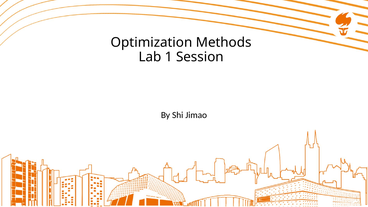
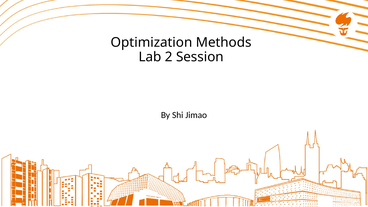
1: 1 -> 2 (169, 57)
